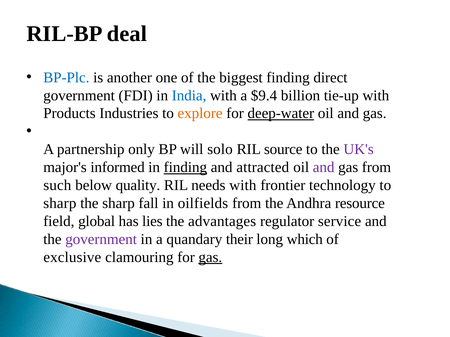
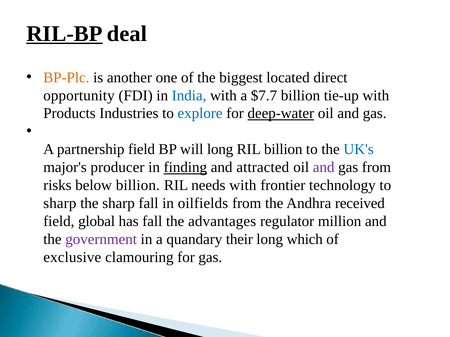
RIL-BP underline: none -> present (64, 34)
BP-Plc colour: blue -> orange (66, 78)
biggest finding: finding -> located (288, 78)
government: government -> opportunity (79, 96)
$9.4: $9.4 -> $7.7 (264, 96)
explore colour: orange -> blue (200, 114)
partnership only: only -> field (142, 150)
will solo: solo -> long (220, 150)
RIL source: source -> billion (283, 150)
UK's colour: purple -> blue (359, 150)
informed: informed -> producer (117, 168)
such: such -> risks (57, 186)
below quality: quality -> billion (138, 186)
resource: resource -> received (360, 204)
has lies: lies -> fall (152, 222)
service: service -> million (340, 222)
gas underline: present -> none (210, 258)
